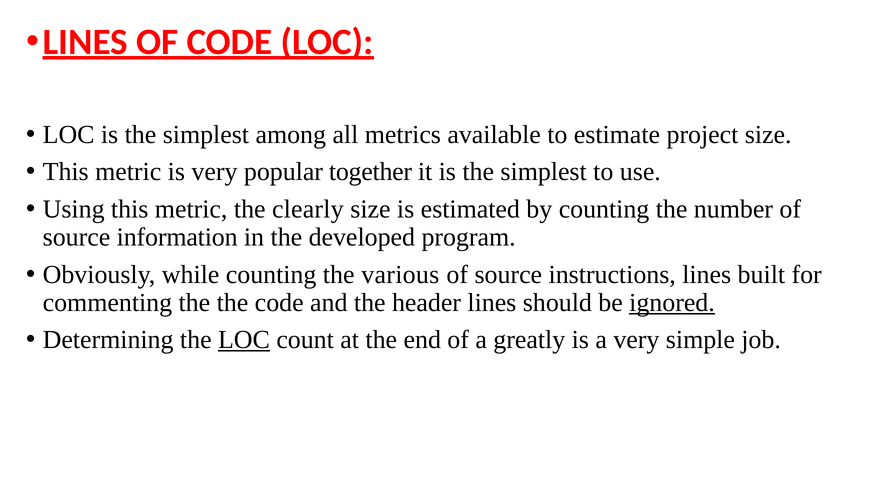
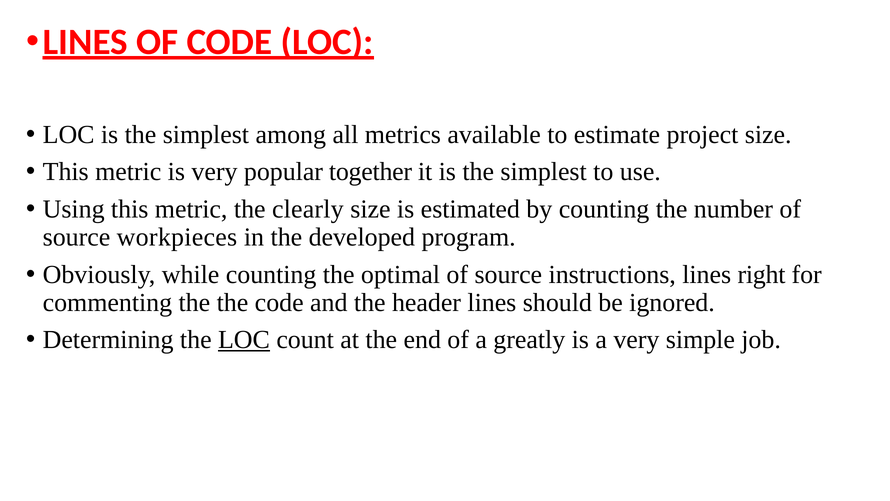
information: information -> workpieces (177, 237)
various: various -> optimal (400, 274)
built: built -> right (762, 274)
ignored underline: present -> none (672, 302)
